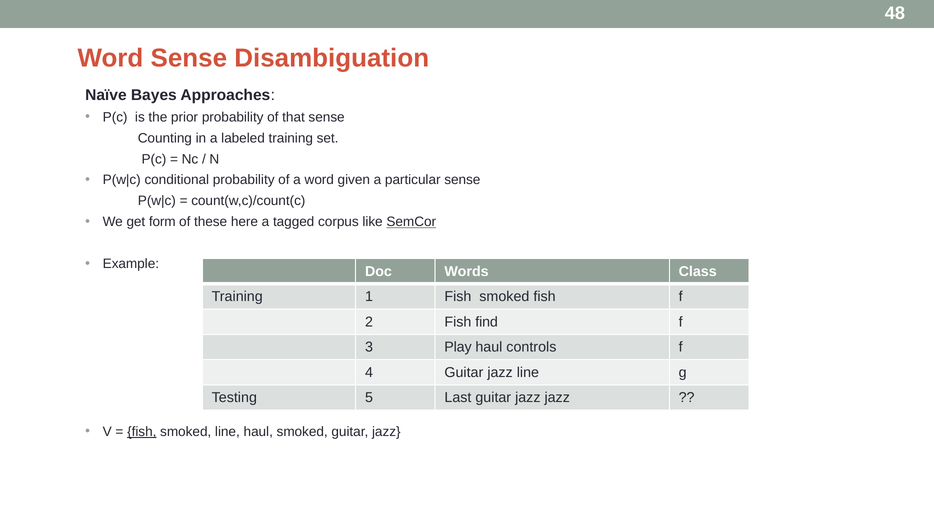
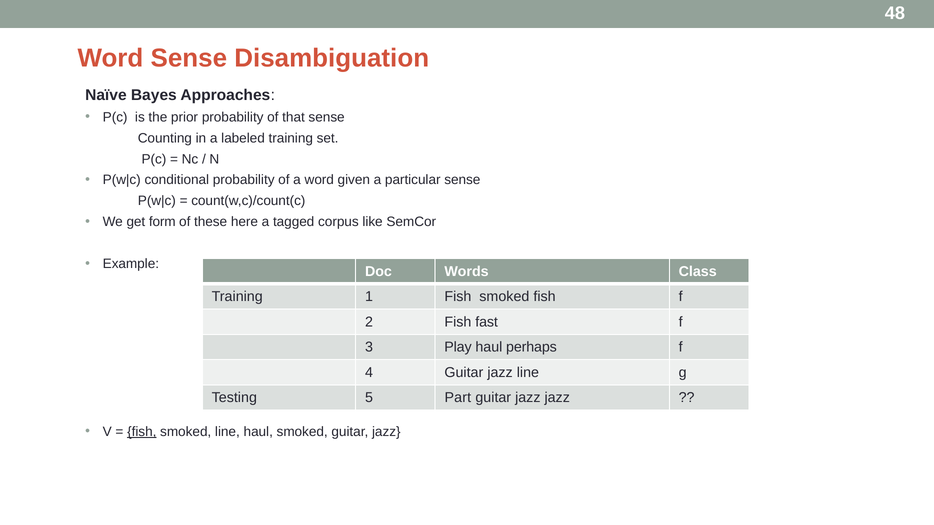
SemCor underline: present -> none (411, 222)
find: find -> fast (487, 322)
controls: controls -> perhaps (531, 347)
Last: Last -> Part (458, 398)
